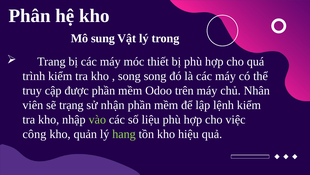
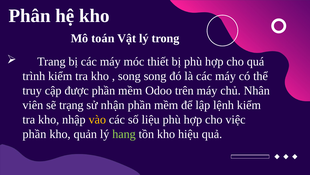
sung: sung -> toán (103, 38)
vào colour: light green -> yellow (97, 119)
công: công -> phần (34, 134)
